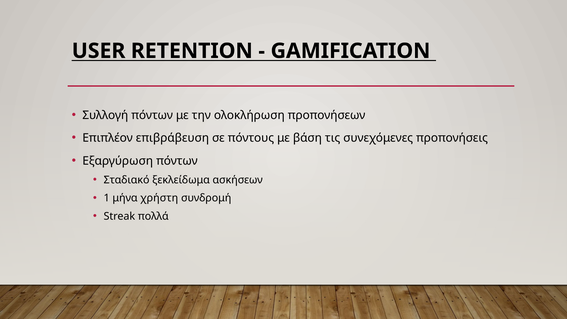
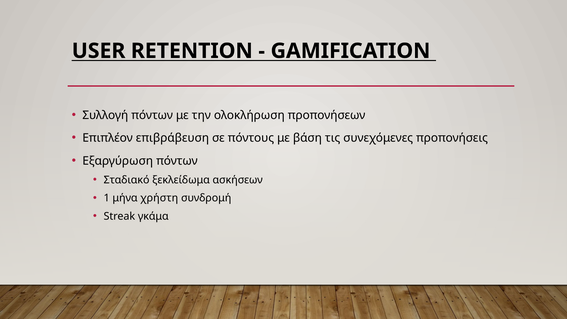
πολλά: πολλά -> γκάμα (153, 216)
